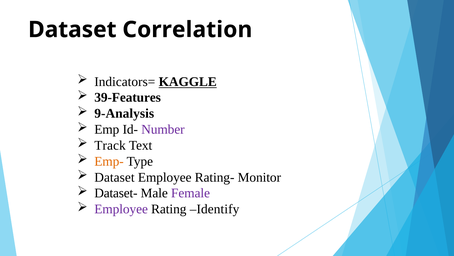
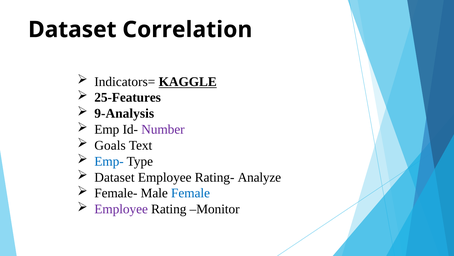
39-Features: 39-Features -> 25-Features (128, 97)
Track: Track -> Goals (110, 145)
Emp- colour: orange -> blue (109, 161)
Monitor: Monitor -> Analyze (259, 177)
Dataset-: Dataset- -> Female- (116, 193)
Female colour: purple -> blue (191, 193)
Identify: Identify -> Monitor (215, 209)
